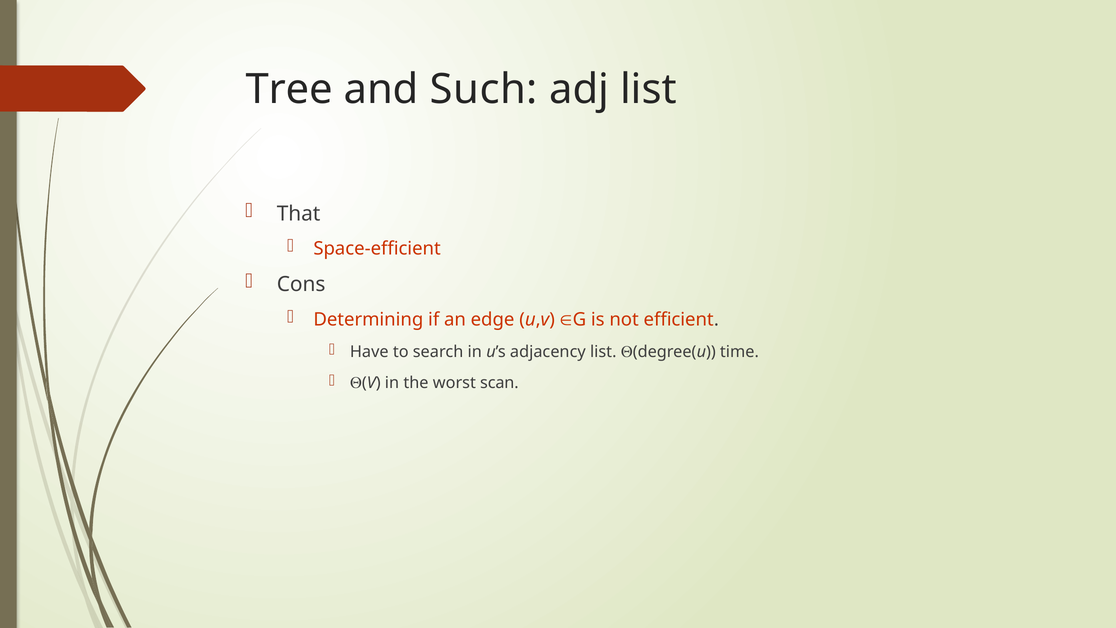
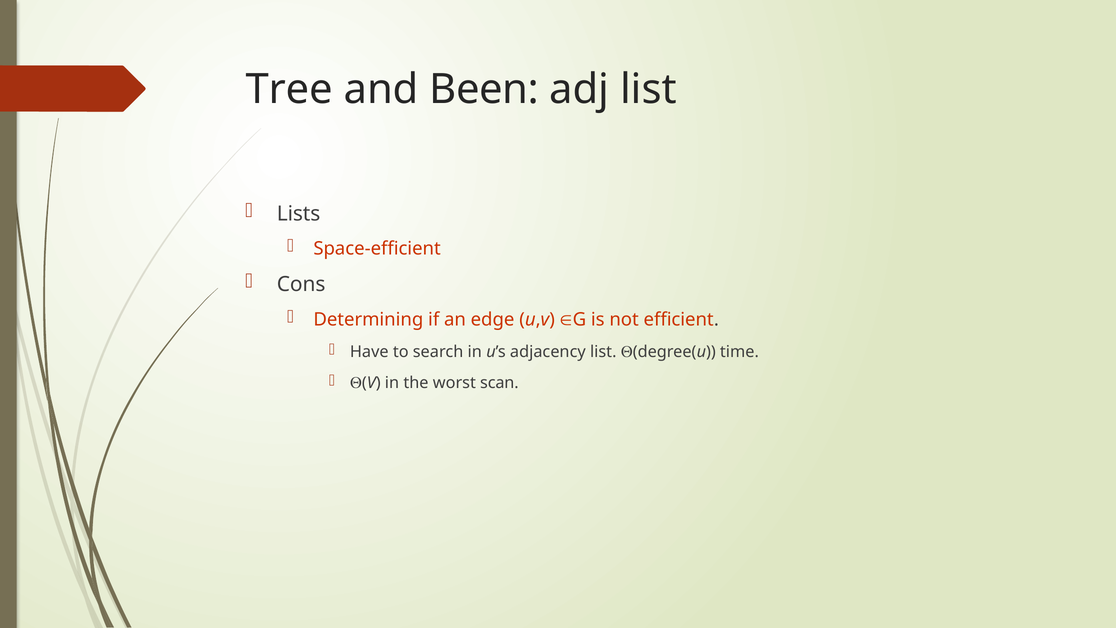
Such: Such -> Been (484, 89)
That: That -> Lists (299, 214)
